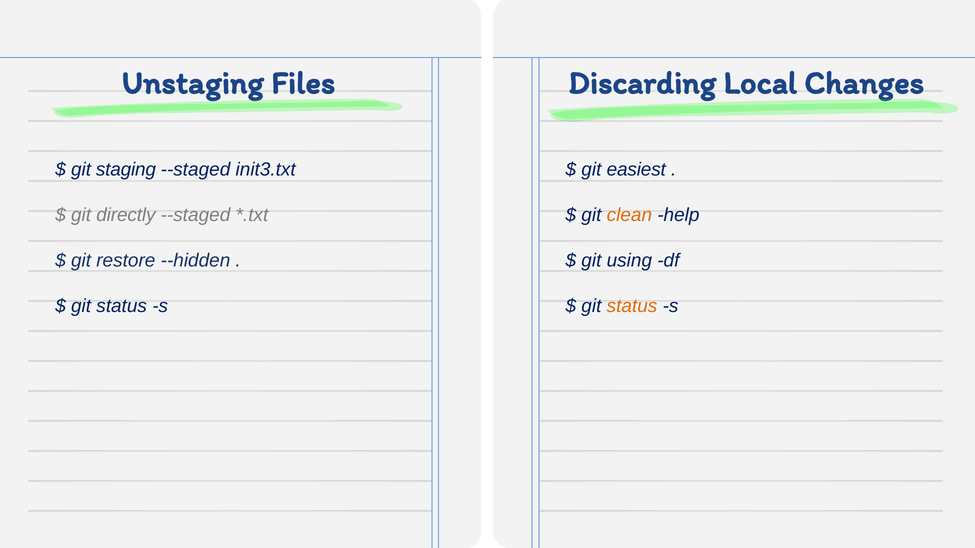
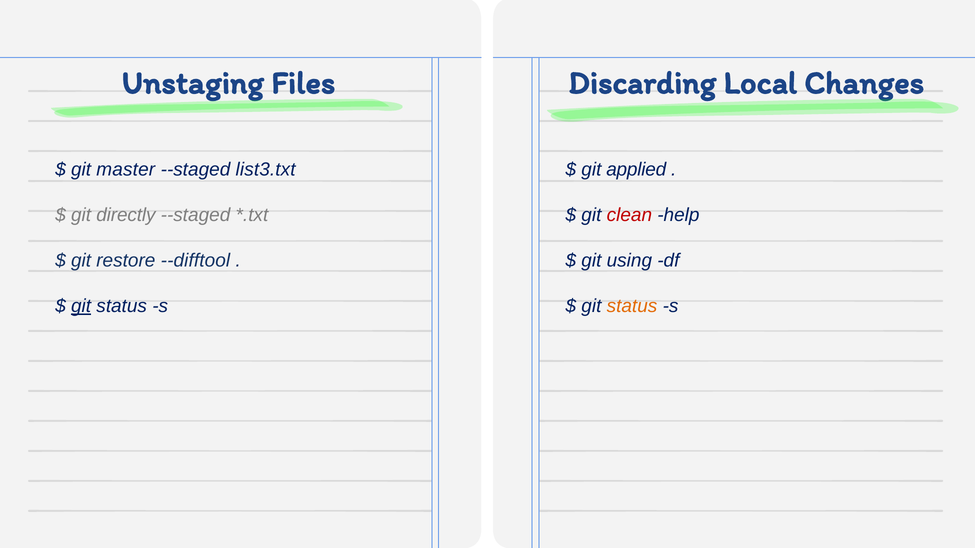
staging: staging -> master (126, 170)
init3.txt: init3.txt -> list3.txt (266, 170)
easiest: easiest -> applied (636, 170)
clean colour: orange -> red (629, 215)
--hidden: --hidden -> --difftool (195, 261)
git underline: none -> present (81, 306)
